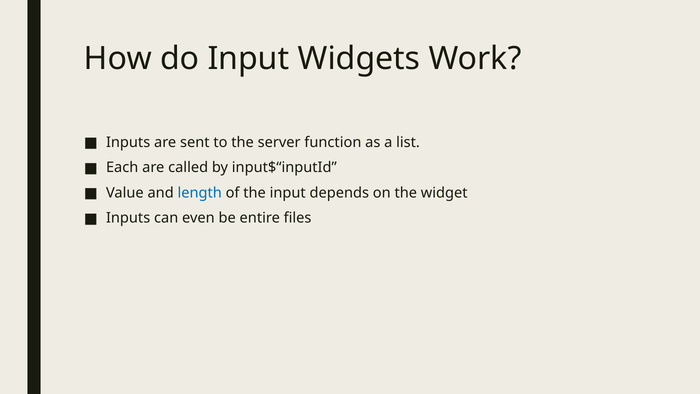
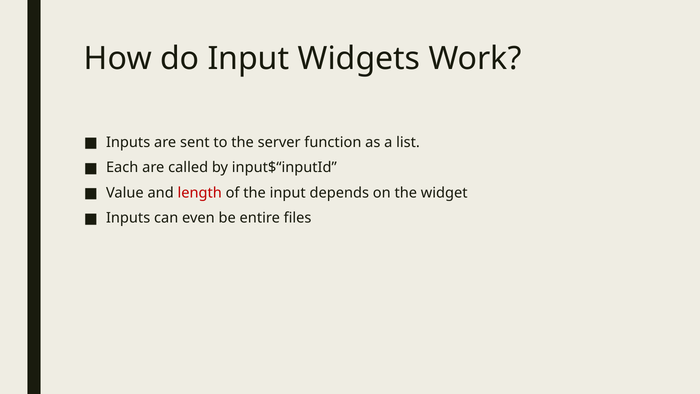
length colour: blue -> red (200, 193)
